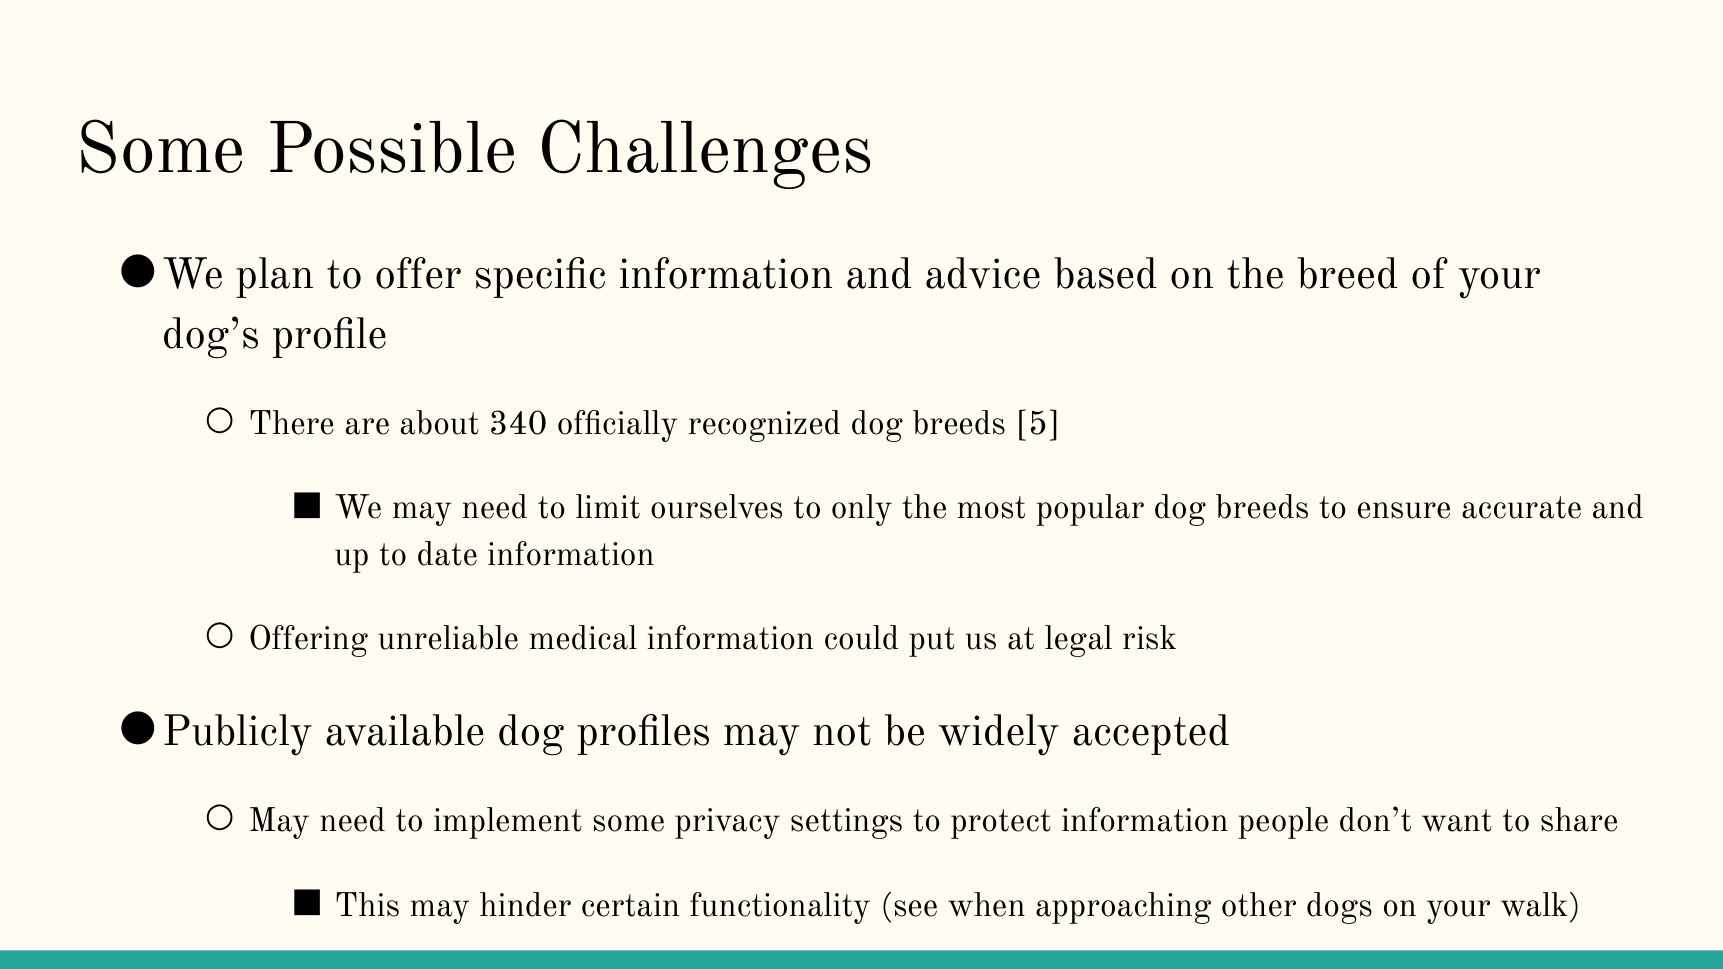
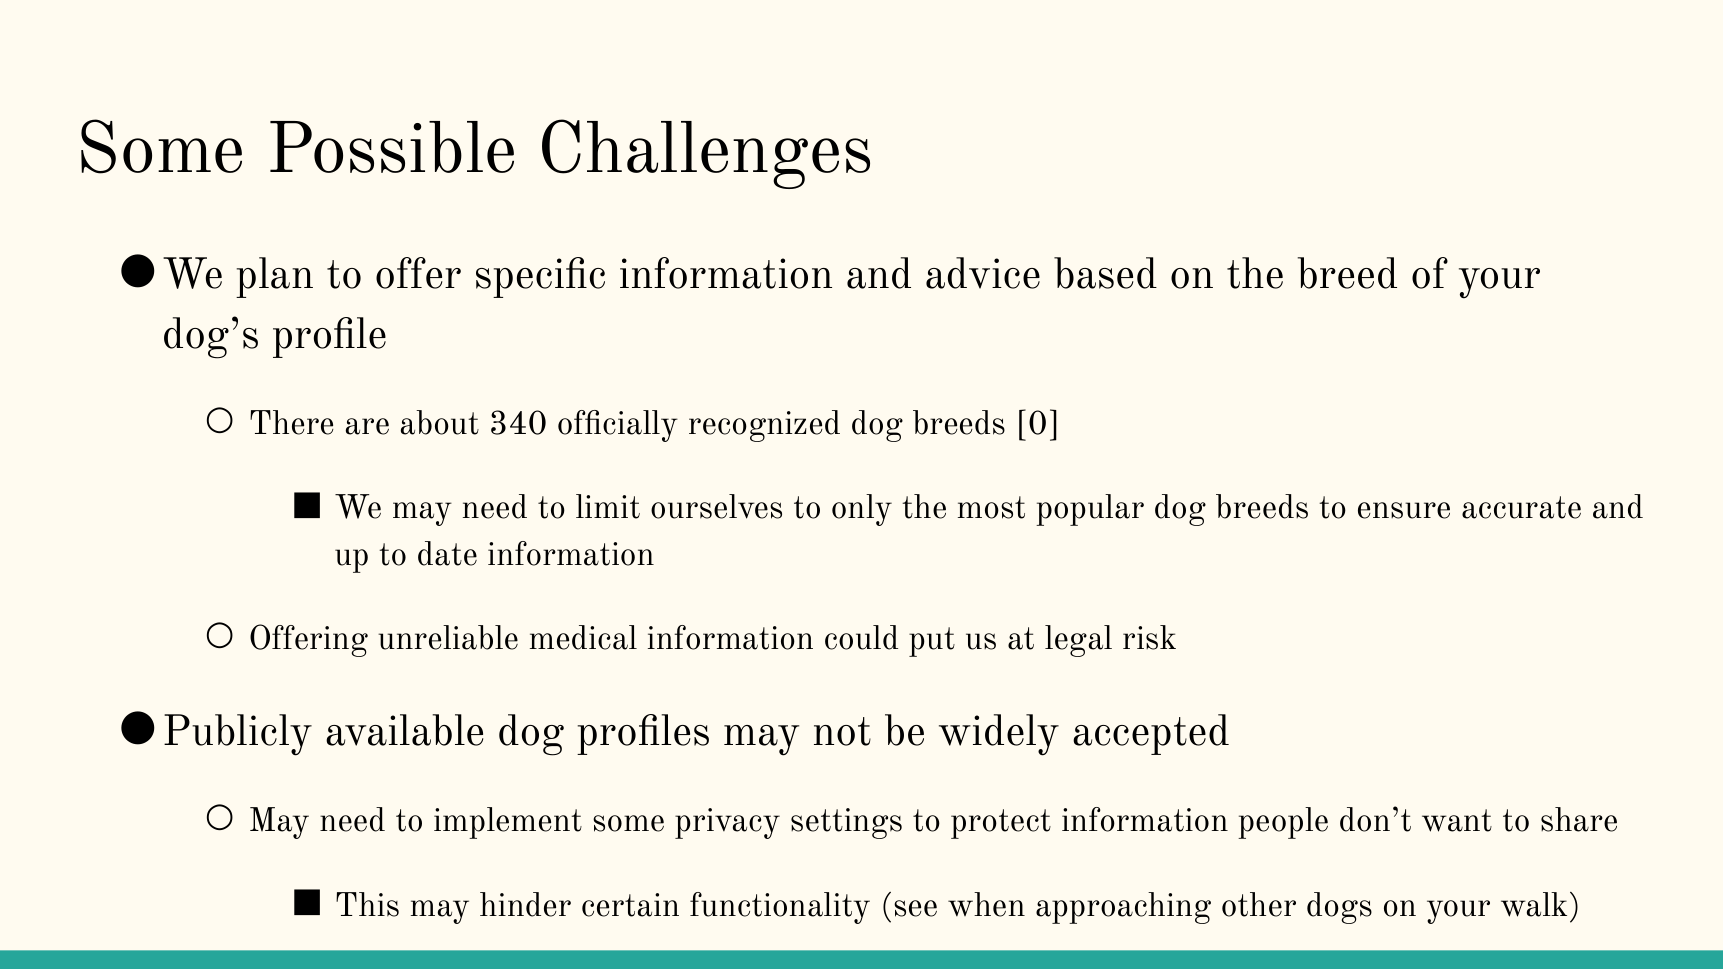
5: 5 -> 0 (1038, 423)
